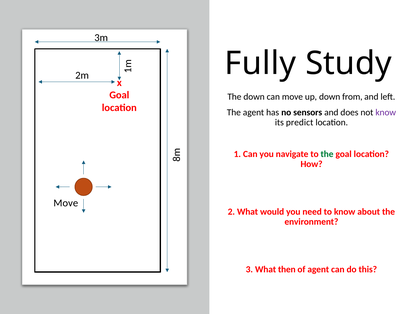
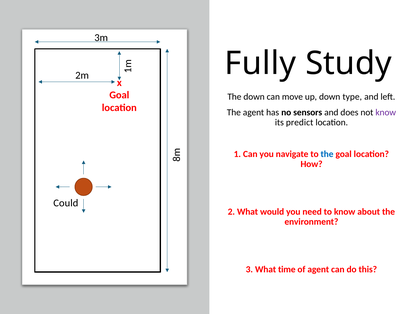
from: from -> type (352, 97)
the colour: green -> blue (327, 154)
Move: Move -> Could (66, 203)
then: then -> time (287, 269)
